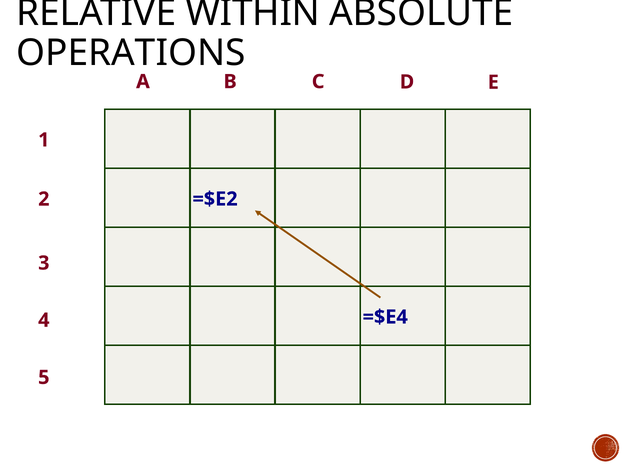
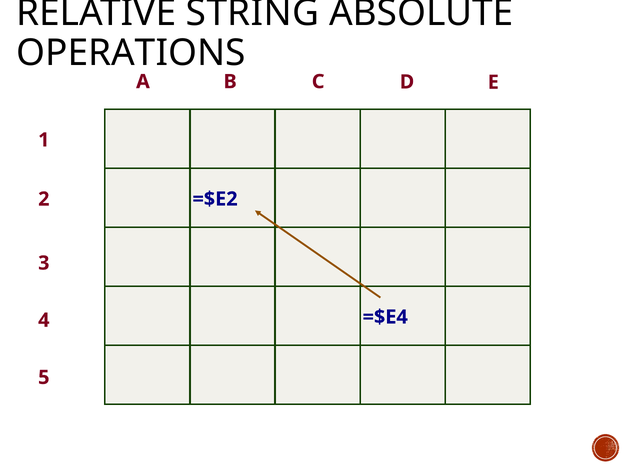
WITHIN: WITHIN -> STRING (253, 13)
